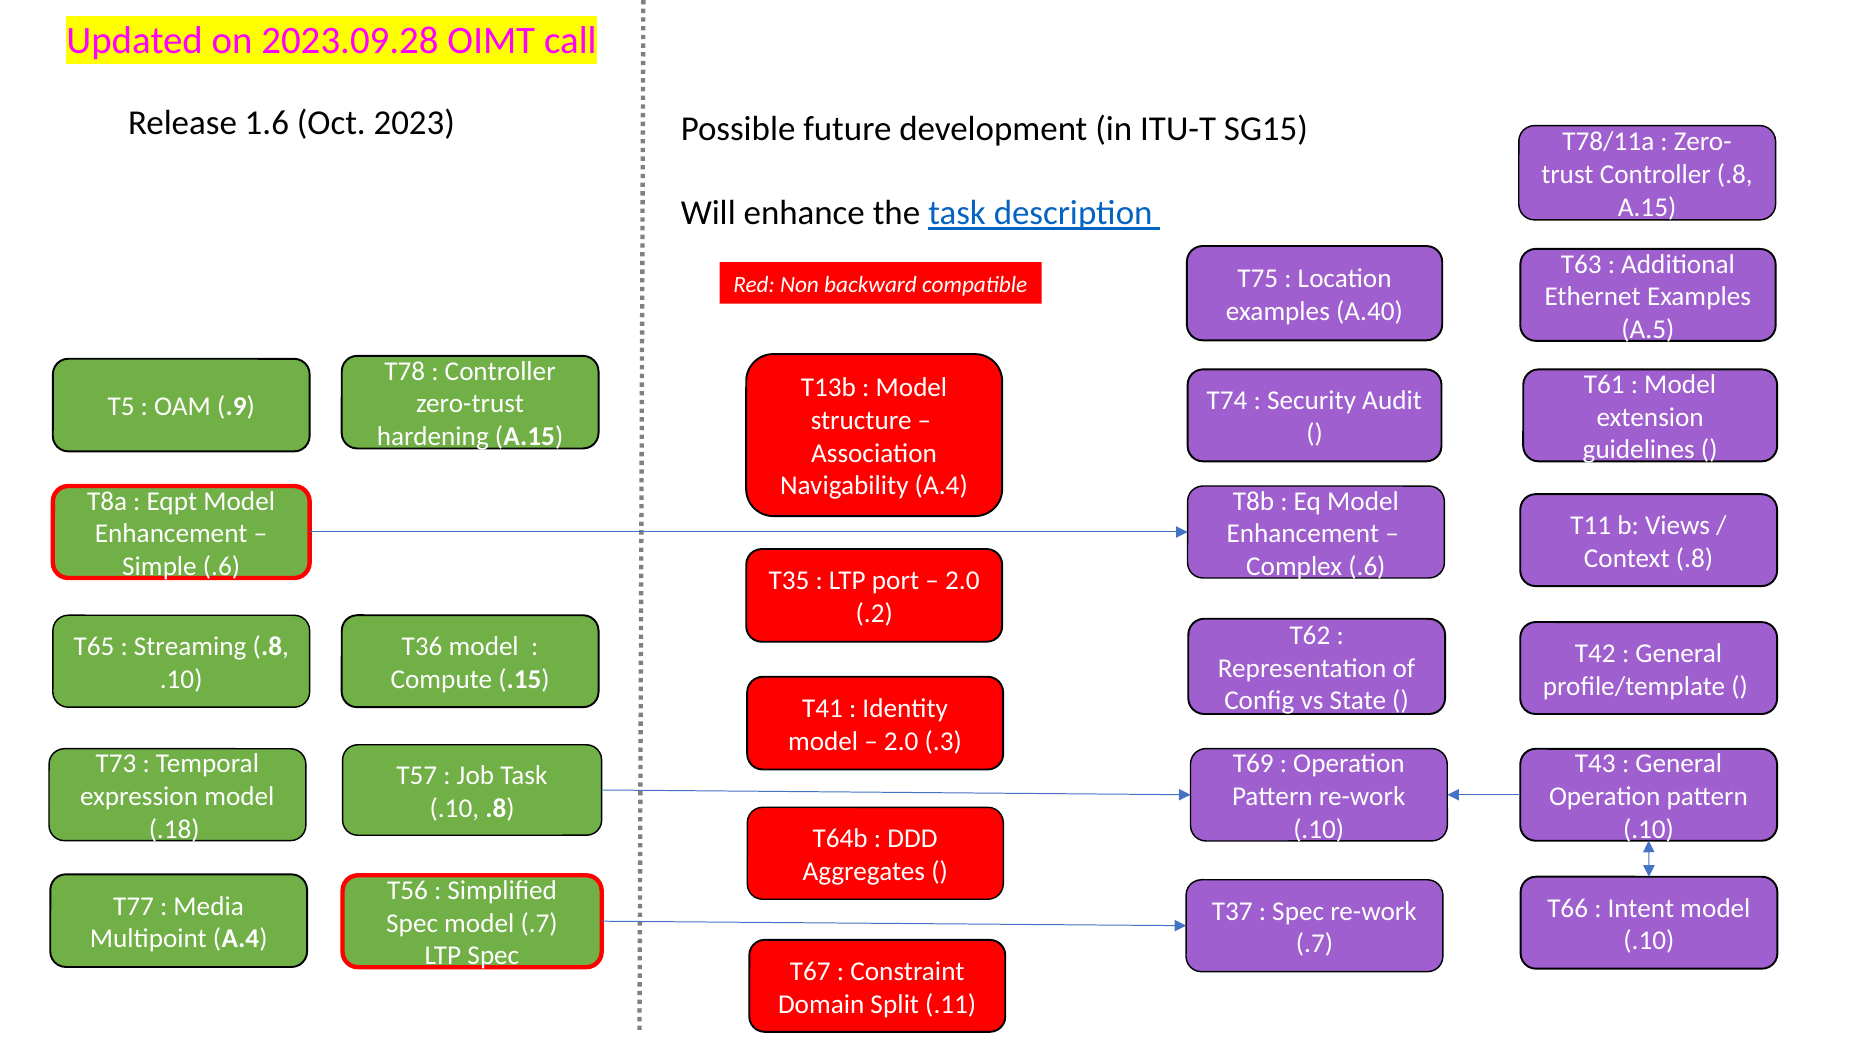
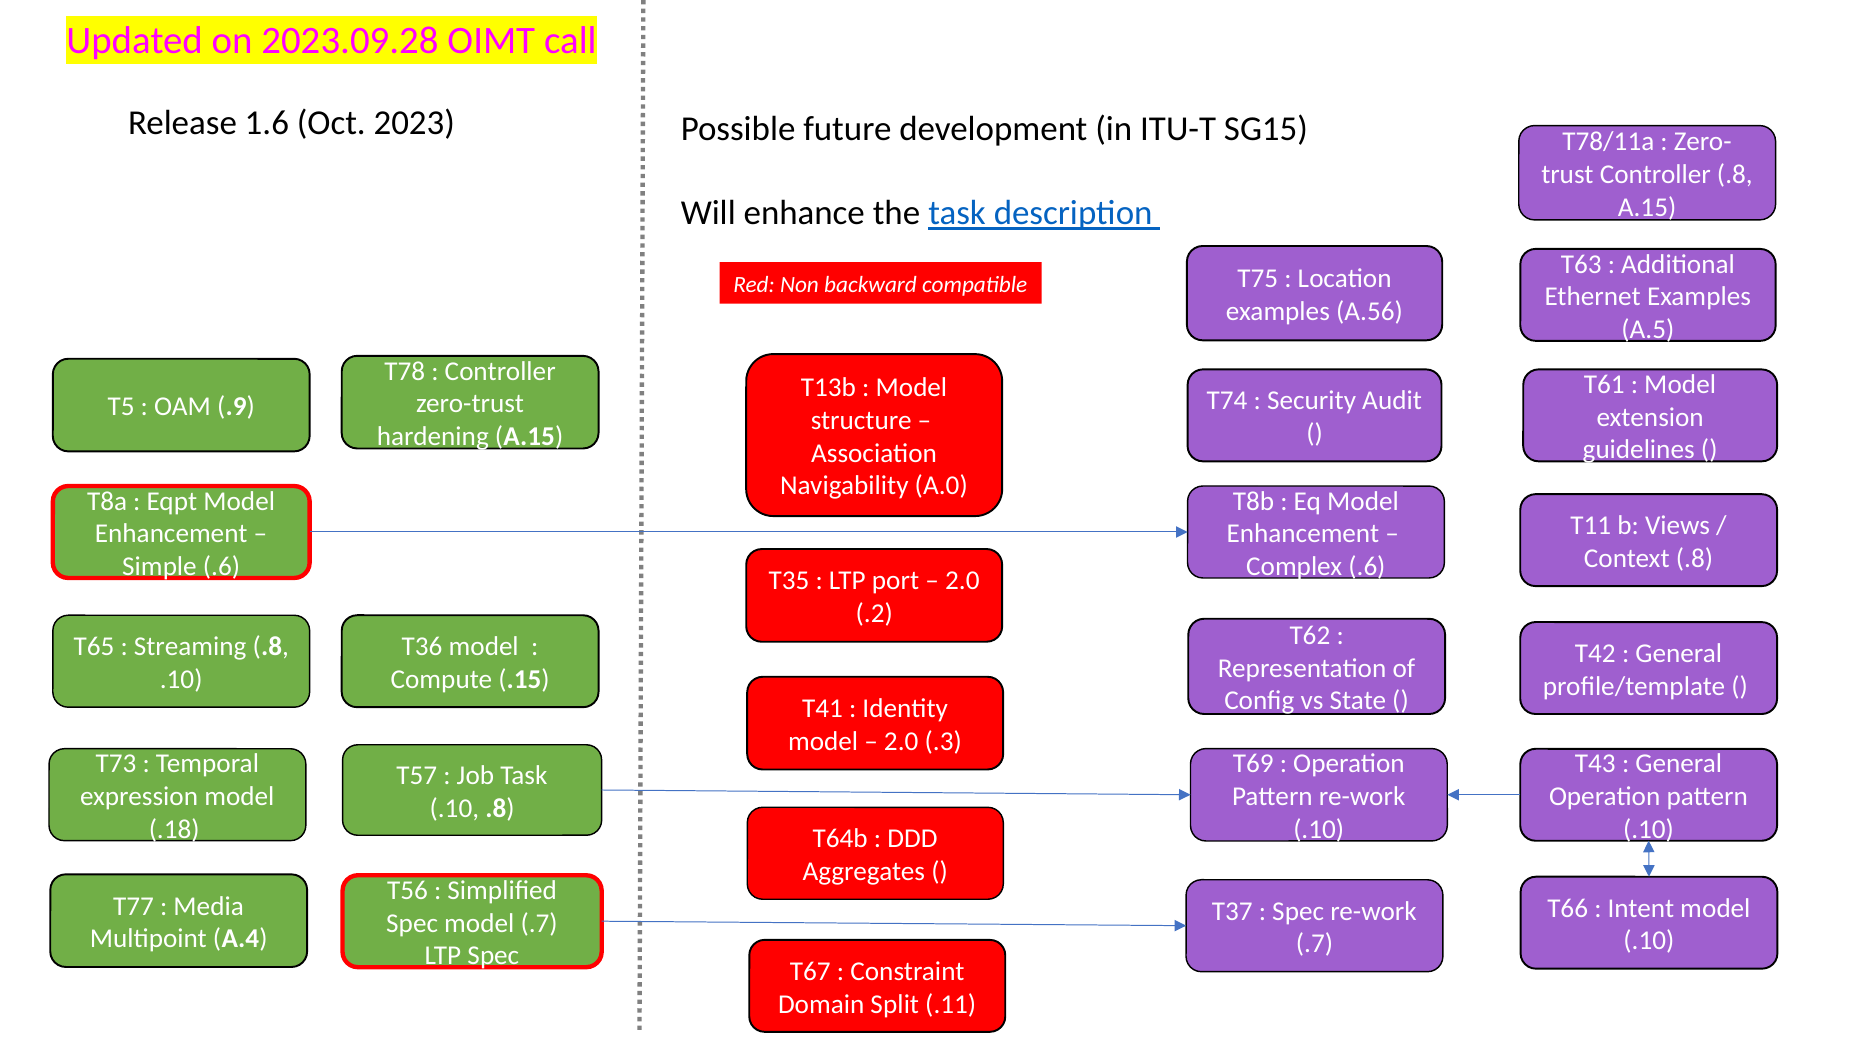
A.40: A.40 -> A.56 (1370, 311)
Navigability A.4: A.4 -> A.0 (941, 486)
